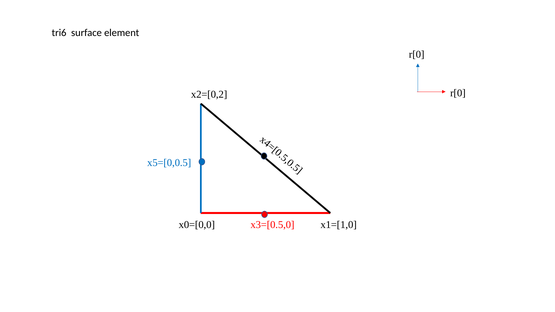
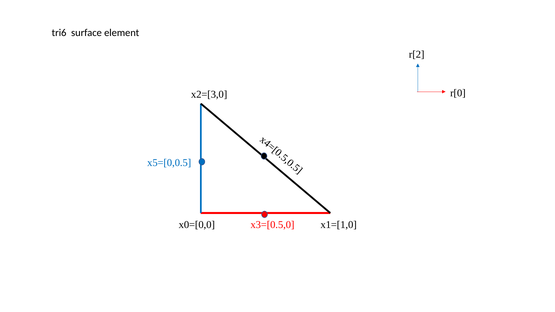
r[0: r[0 -> r[2 (417, 54)
x2=[0,2: x2=[0,2 -> x2=[3,0 (209, 94)
